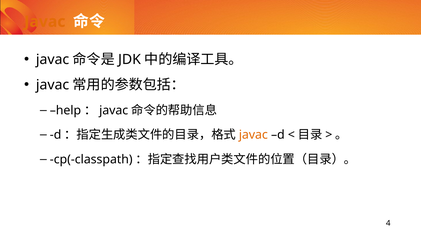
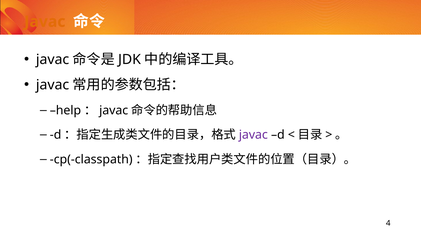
javac colour: orange -> purple (253, 135)
